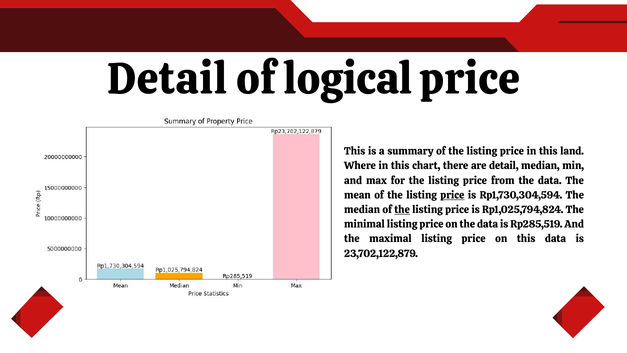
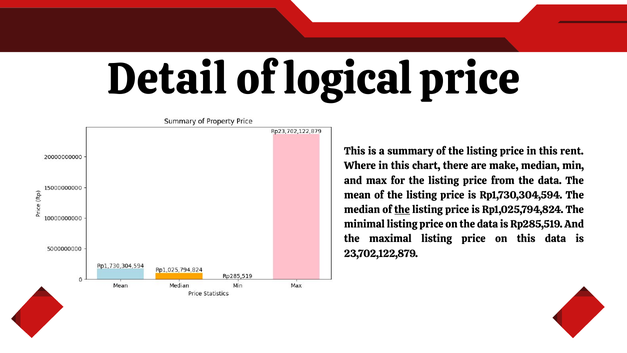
land: land -> rent (572, 151)
are detail: detail -> make (504, 166)
price underline: present -> none (452, 195)
